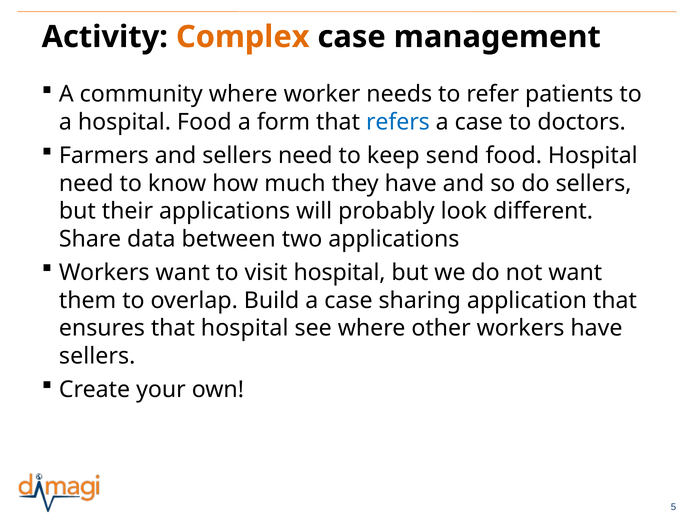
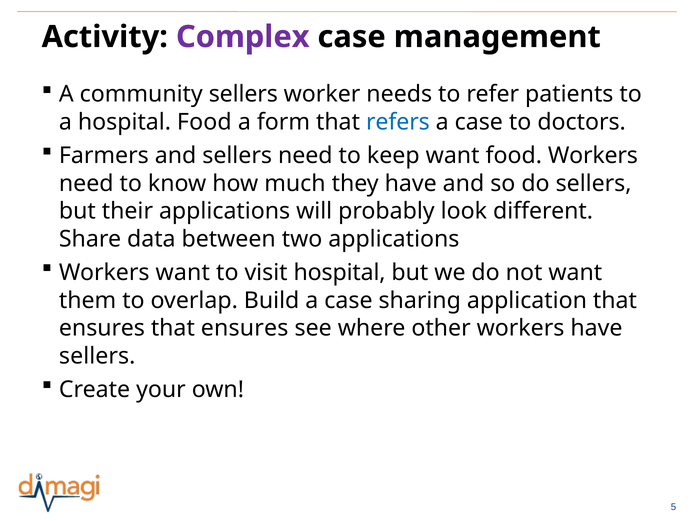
Complex colour: orange -> purple (243, 37)
community where: where -> sellers (243, 94)
keep send: send -> want (453, 155)
food Hospital: Hospital -> Workers (593, 155)
ensures that hospital: hospital -> ensures (245, 328)
